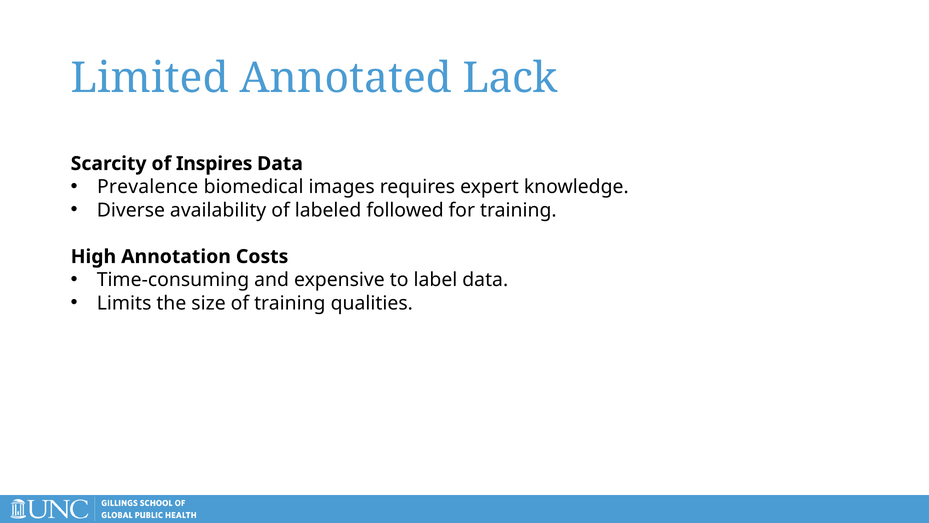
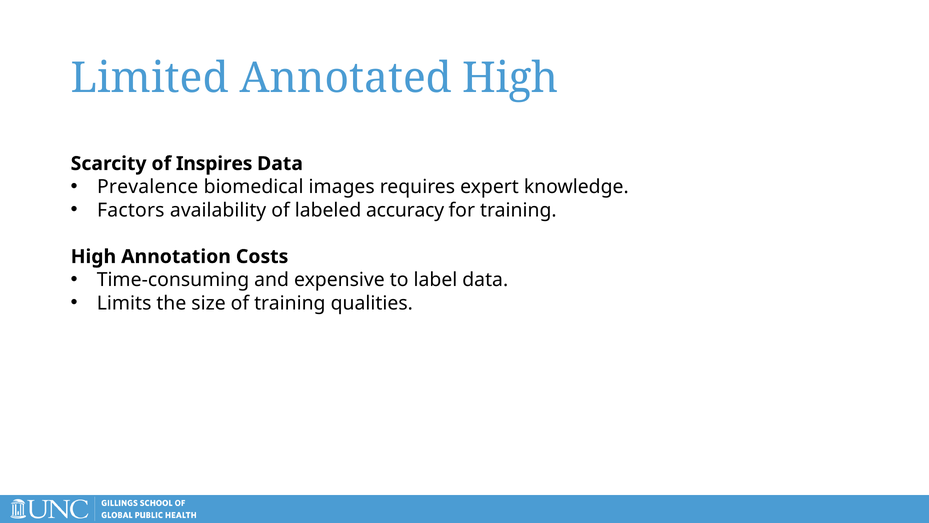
Annotated Lack: Lack -> High (510, 78)
Diverse: Diverse -> Factors (131, 210)
followed: followed -> accuracy (405, 210)
